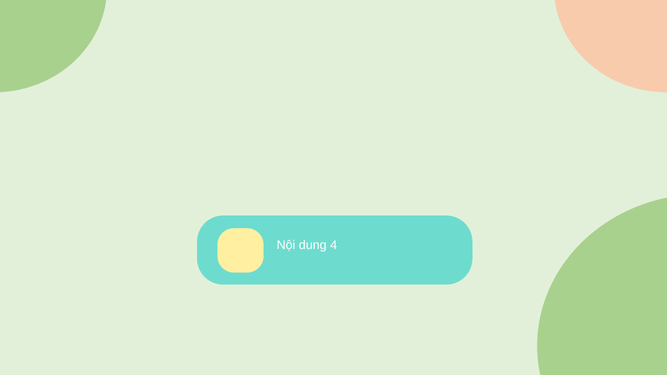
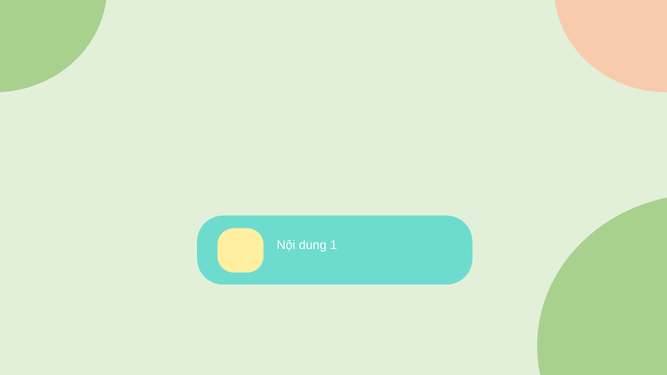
4: 4 -> 1 (334, 245)
